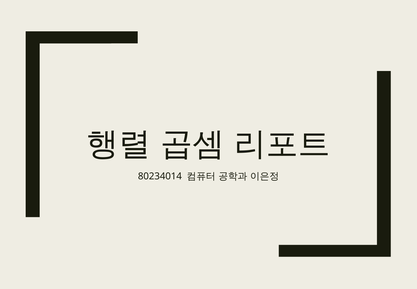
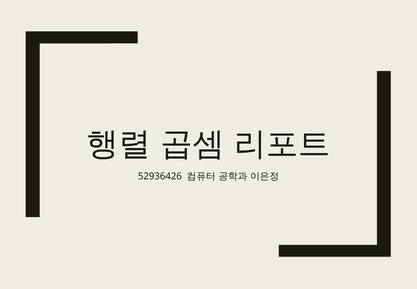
80234014: 80234014 -> 52936426 (160, 176)
